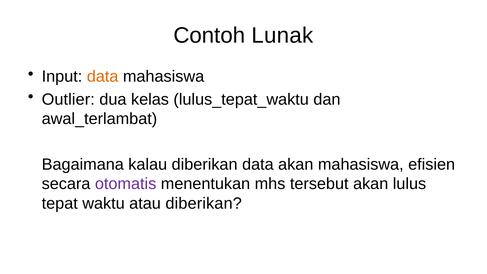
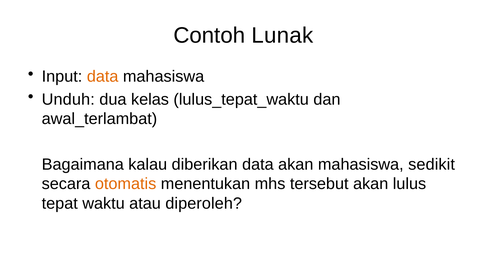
Outlier: Outlier -> Unduh (68, 99)
efisien: efisien -> sedikit (432, 164)
otomatis colour: purple -> orange (126, 184)
atau diberikan: diberikan -> diperoleh (204, 203)
